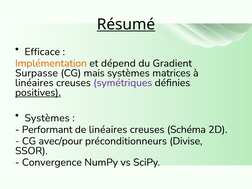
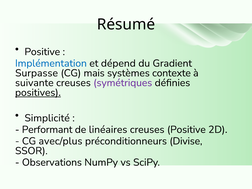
Résumé underline: present -> none (126, 24)
Efficace: Efficace -> Positive (42, 52)
Implémentation colour: orange -> blue (51, 63)
matrices: matrices -> contexte (171, 73)
linéaires: linéaires -> suivante (34, 83)
Systèmes: Systèmes -> Simplicité (47, 118)
creuses Schéma: Schéma -> Positive (186, 130)
avec/pour: avec/pour -> avec/plus (60, 141)
Convergence: Convergence -> Observations (52, 162)
